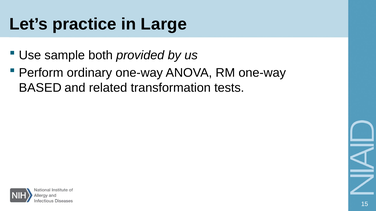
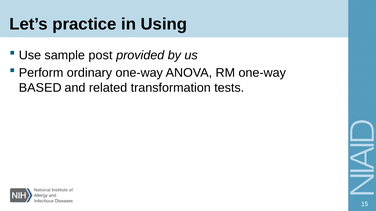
Large: Large -> Using (164, 24)
both: both -> post (100, 55)
